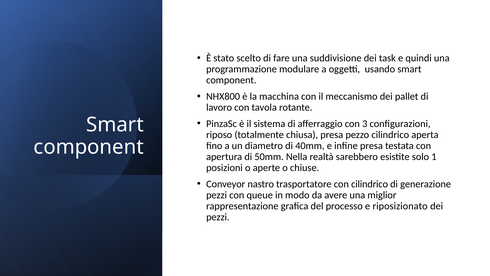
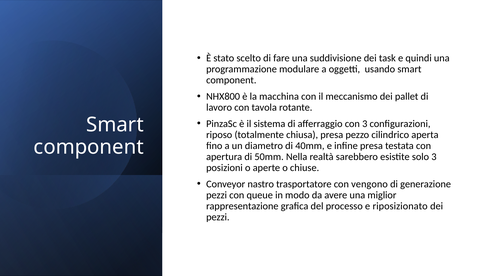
solo 1: 1 -> 3 (434, 157)
con cilindrico: cilindrico -> vengono (369, 184)
